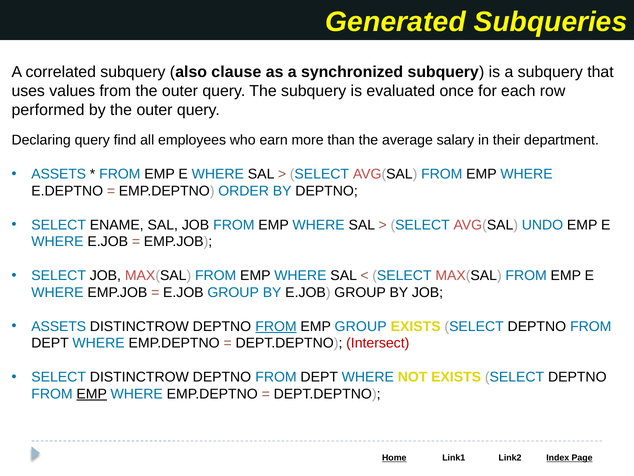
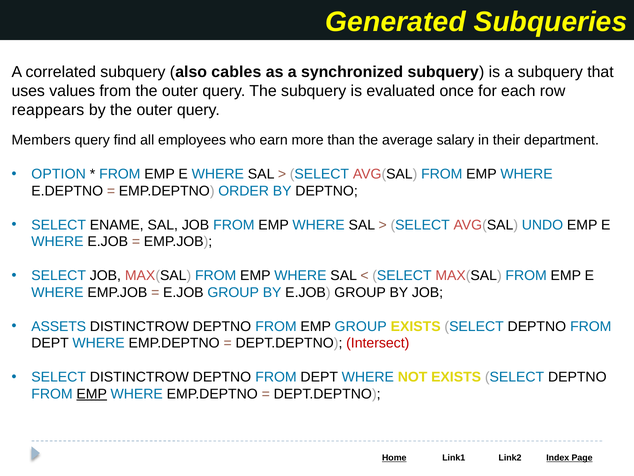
clause: clause -> cables (236, 72)
performed: performed -> reappears (48, 110)
Declaring: Declaring -> Members (41, 140)
ASSETS: ASSETS -> OPTION (59, 174)
FROM underline: present -> none (276, 326)
